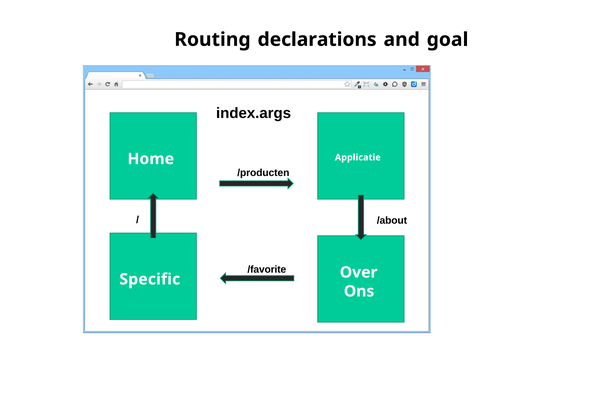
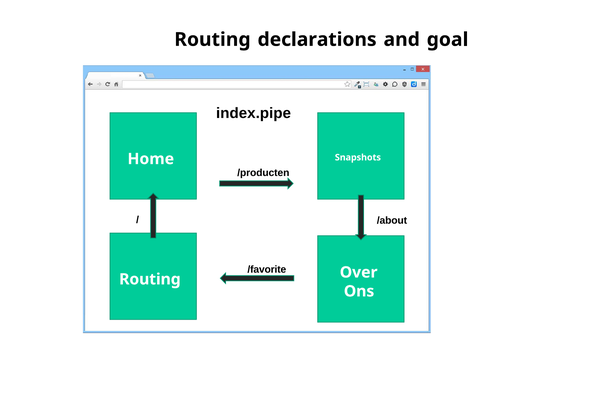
index.args: index.args -> index.pipe (254, 113)
Applicatie: Applicatie -> Snapshots (358, 157)
Specific: Specific -> Routing (150, 279)
